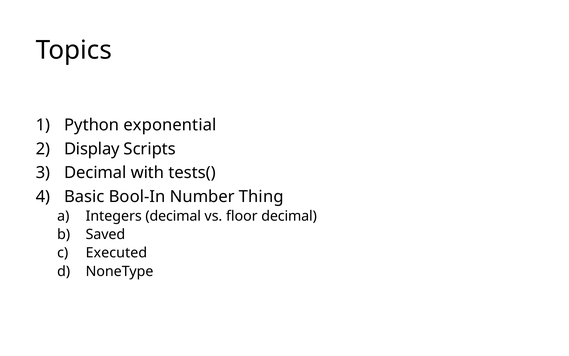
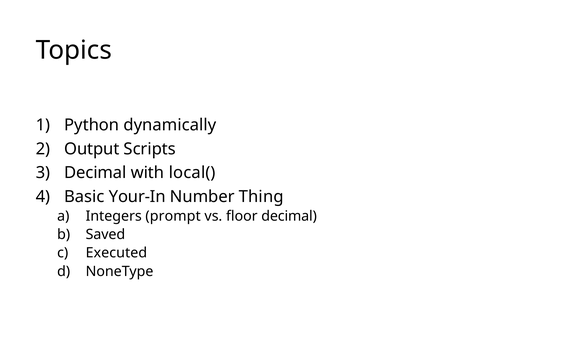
exponential: exponential -> dynamically (170, 125)
Display: Display -> Output (92, 149)
tests(: tests( -> local( (192, 173)
Bool-In: Bool-In -> Your-In (137, 196)
Integers decimal: decimal -> prompt (173, 216)
